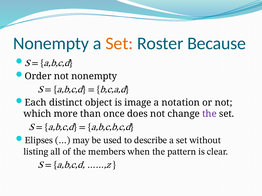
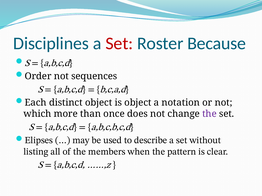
Nonempty: Nonempty -> Disciplines (51, 43)
Set colour: orange -> red (119, 43)
nonempty: nonempty -> sequences (94, 76)
image: image -> object (138, 103)
